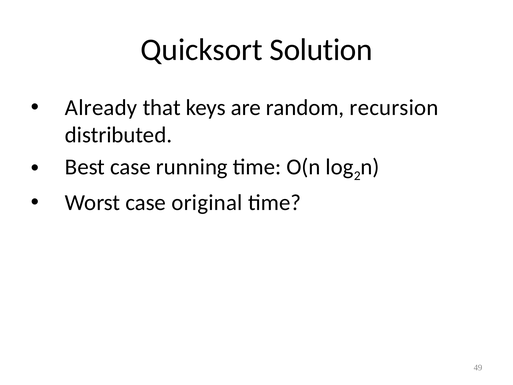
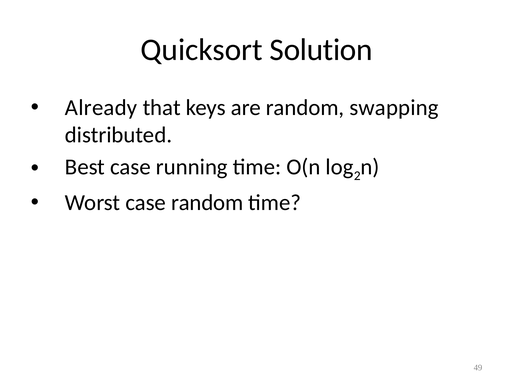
recursion: recursion -> swapping (394, 108)
case original: original -> random (207, 203)
